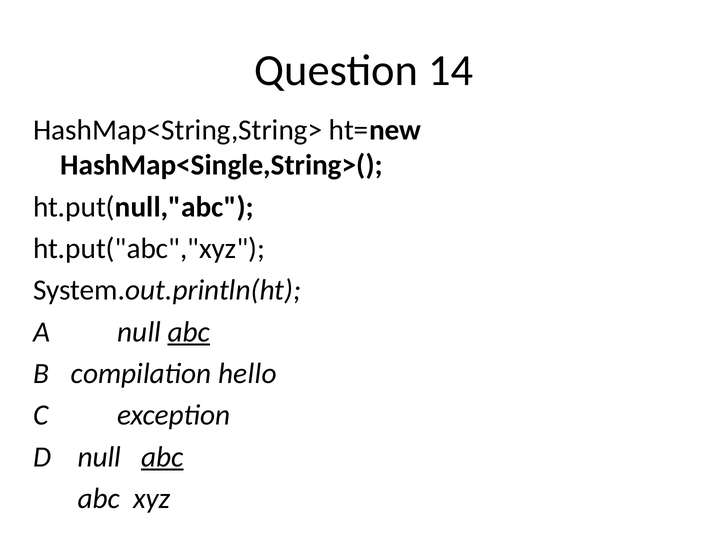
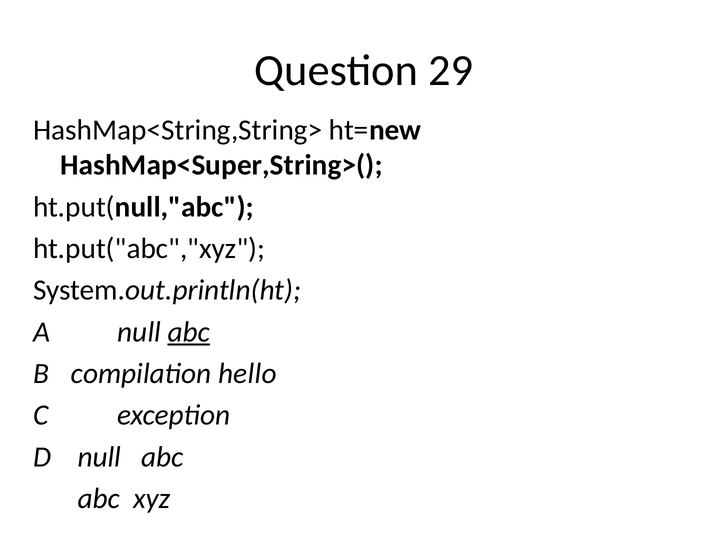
14: 14 -> 29 (451, 70)
HashMap<Single,String>(: HashMap<Single,String>( -> HashMap<Super,String>( (221, 165)
abc underline: present -> none (162, 457)
